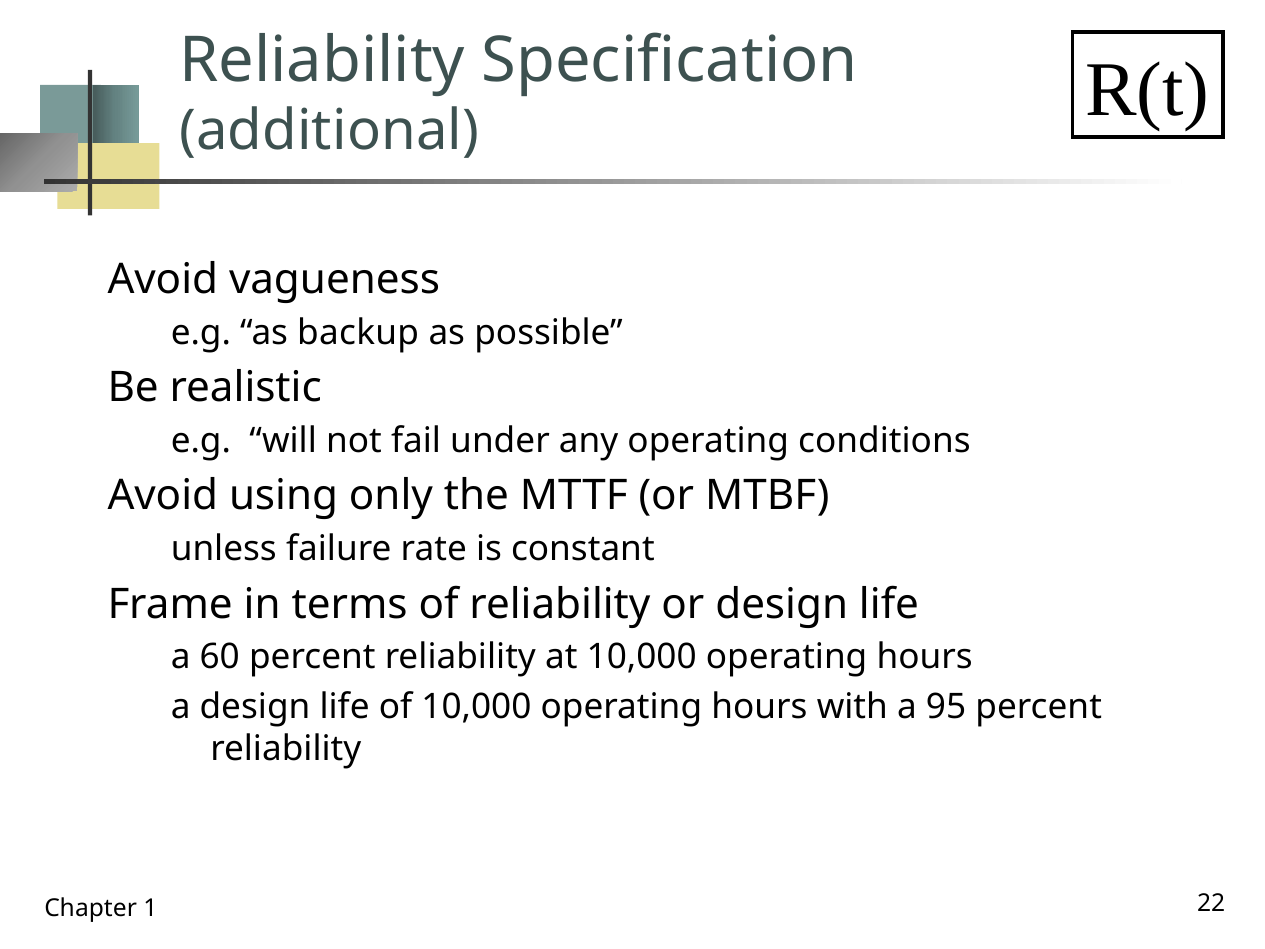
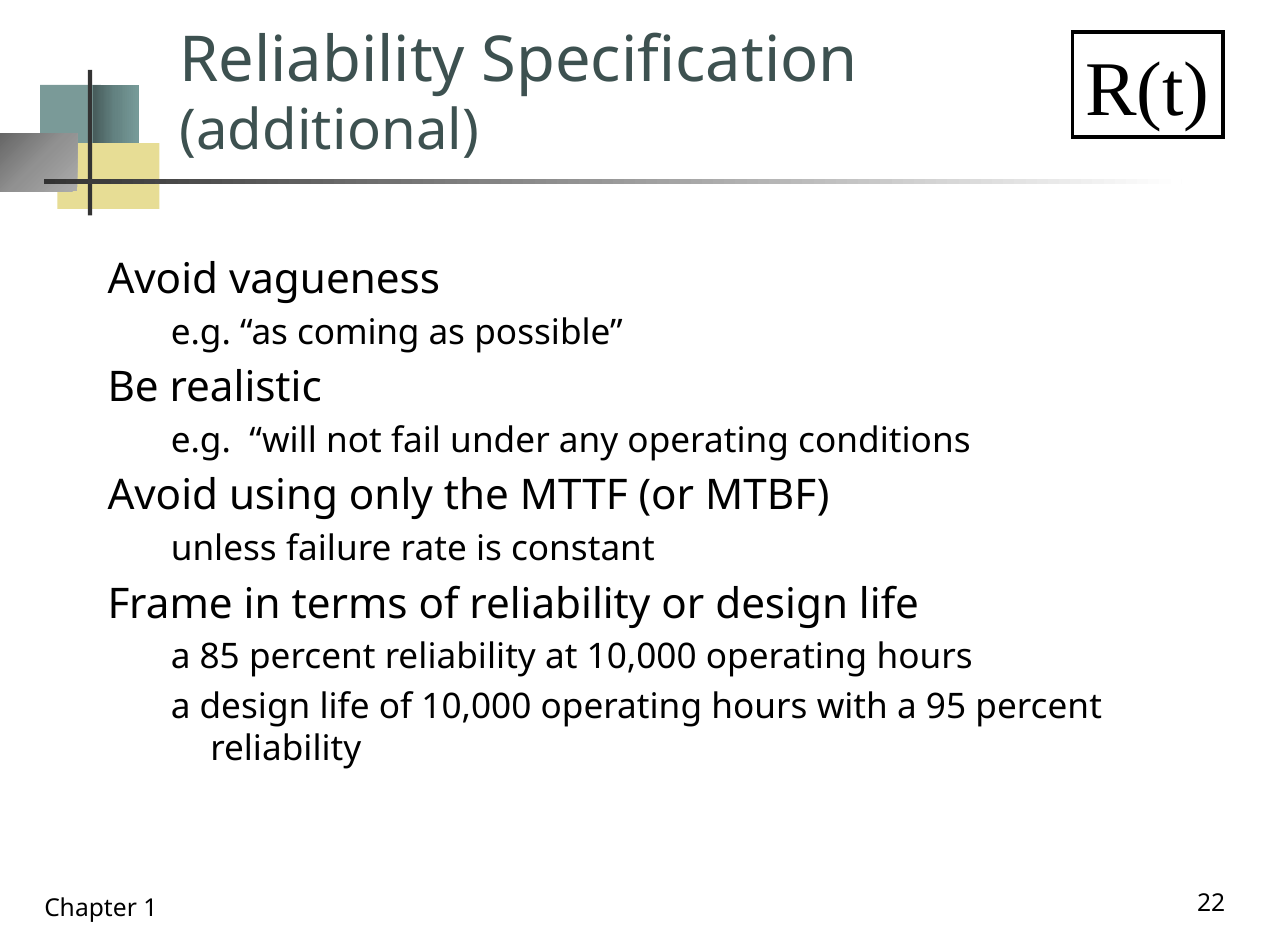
backup: backup -> coming (358, 332)
60: 60 -> 85 (220, 657)
